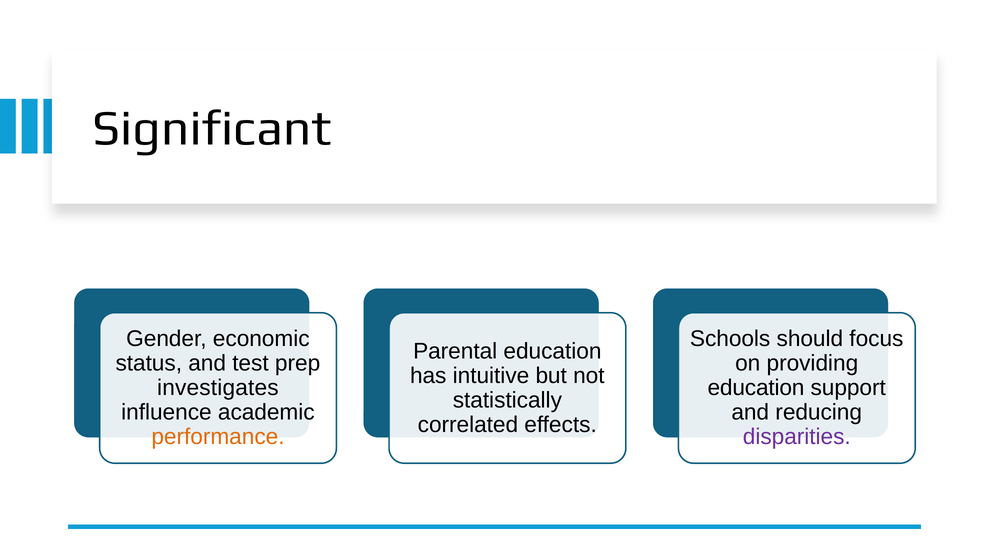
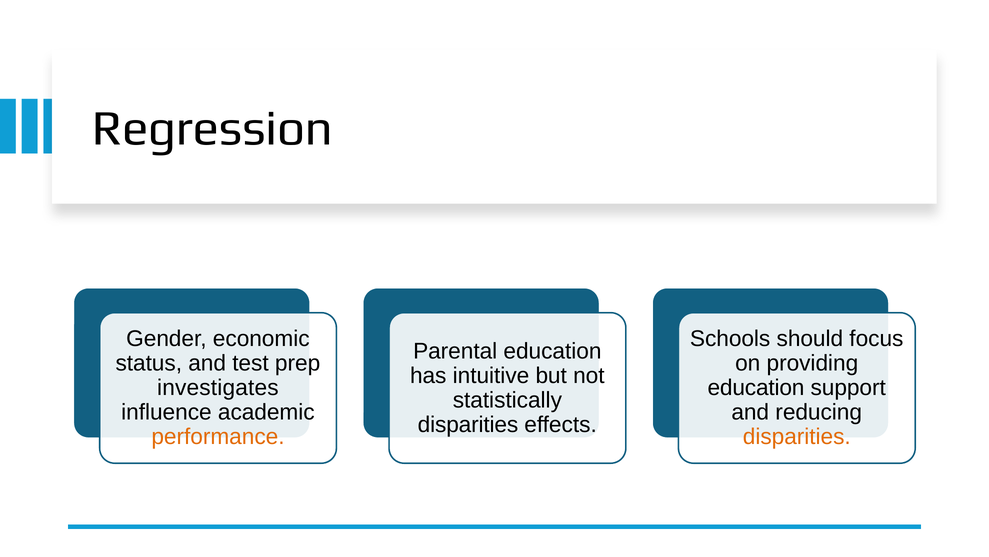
Significant: Significant -> Regression (212, 128)
correlated: correlated -> disparities (468, 424)
disparities colour: purple -> orange (797, 436)
